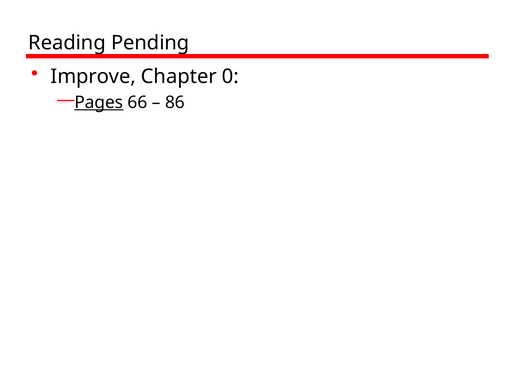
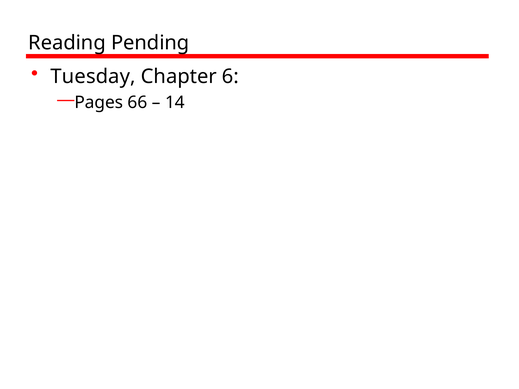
Improve: Improve -> Tuesday (93, 77)
0: 0 -> 6 (230, 77)
Pages underline: present -> none (99, 102)
86: 86 -> 14 (175, 102)
